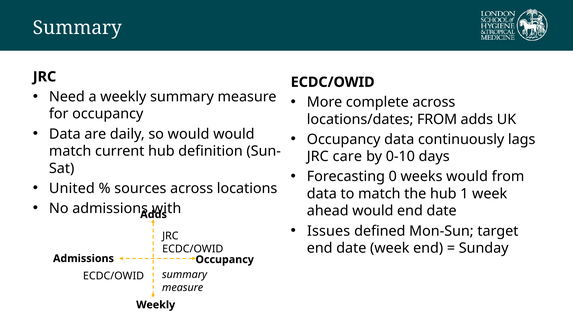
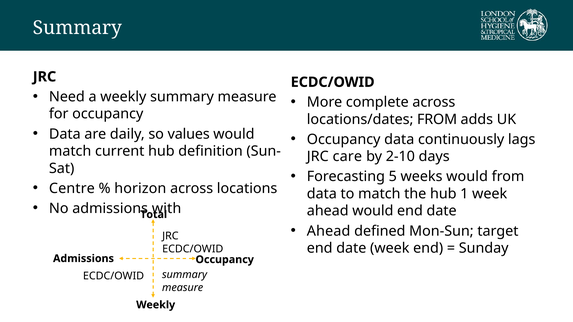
so would: would -> values (189, 134)
0-10: 0-10 -> 2-10 (400, 157)
0: 0 -> 5 (393, 177)
United: United -> Centre (72, 189)
sources: sources -> horizon (140, 189)
Adds: Adds -> Total (154, 215)
Issues: Issues -> Ahead (329, 231)
